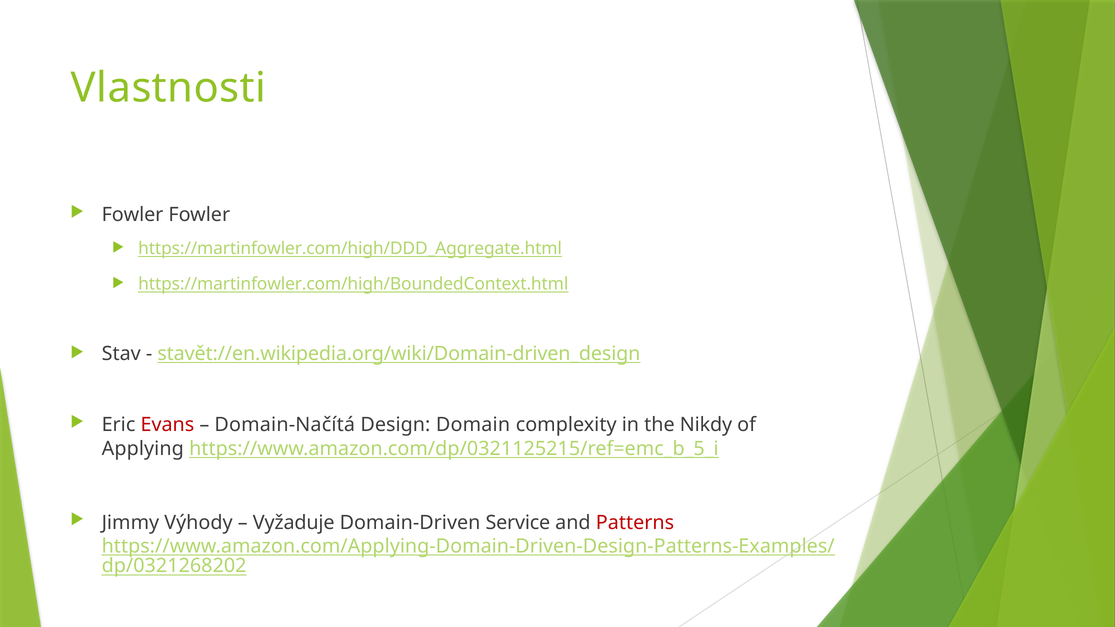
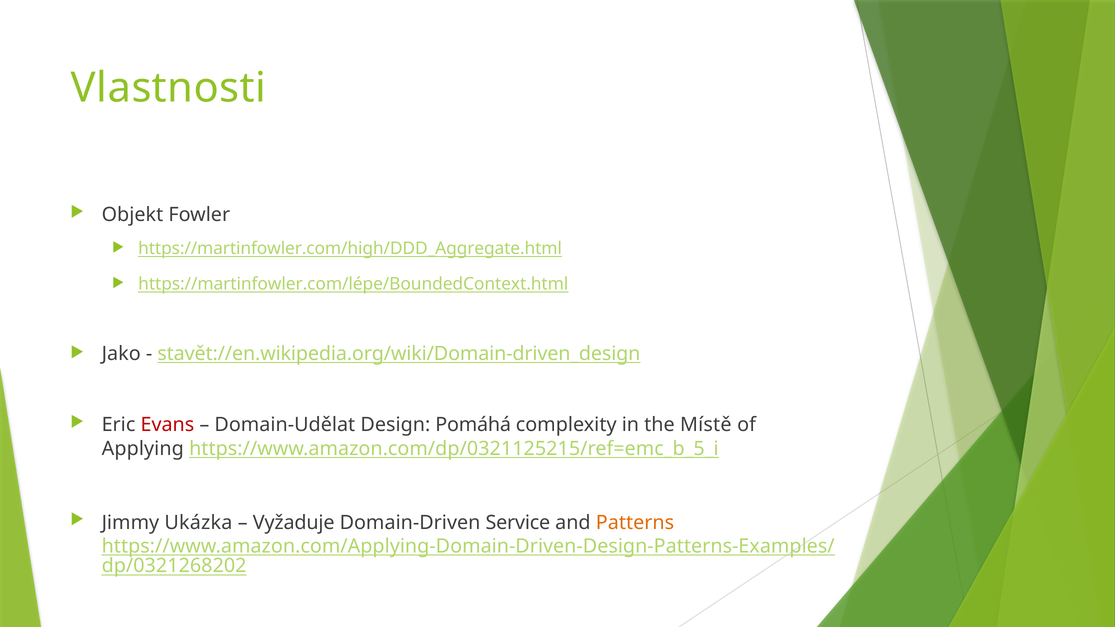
Fowler: Fowler -> Objekt (132, 215)
https://martinfowler.com/high/BoundedContext.html: https://martinfowler.com/high/BoundedContext.html -> https://martinfowler.com/lépe/BoundedContext.html (353, 284)
Stav: Stav -> Jako (121, 354)
Domain-Načítá: Domain-Načítá -> Domain-Udělat (285, 425)
Domain: Domain -> Pomáhá (473, 425)
Nikdy: Nikdy -> Místě (706, 425)
Výhody: Výhody -> Ukázka (198, 523)
Patterns colour: red -> orange (635, 523)
